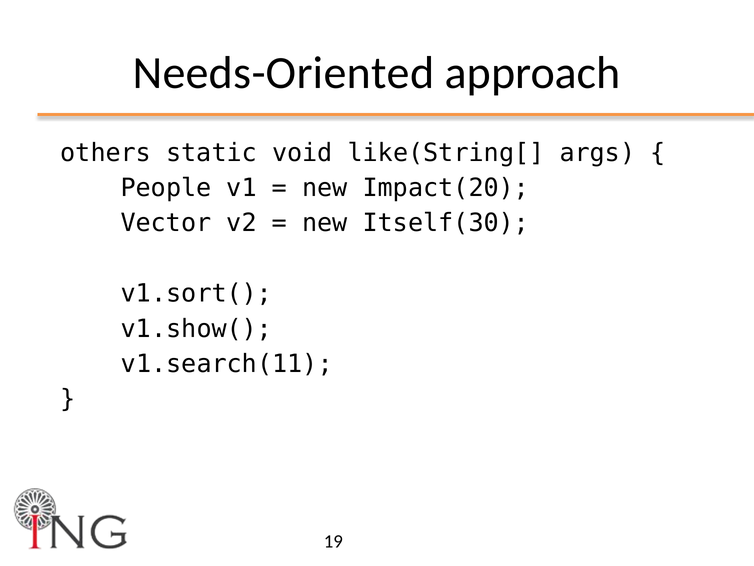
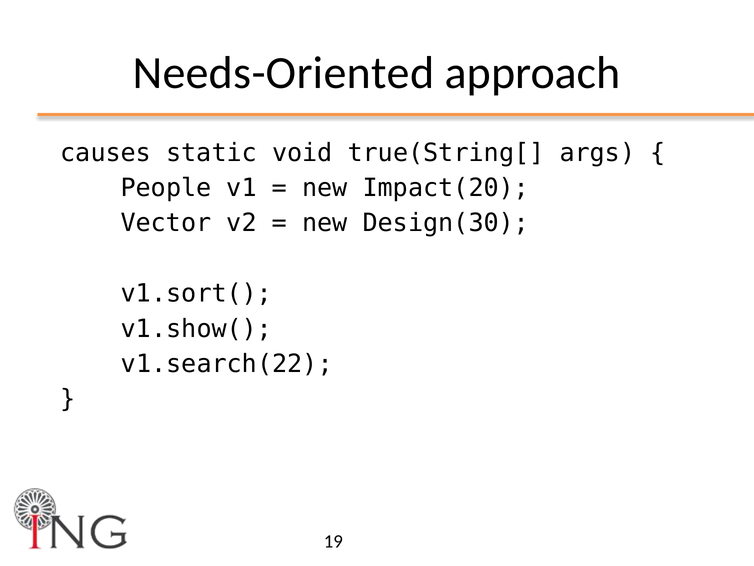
others: others -> causes (106, 153)
like(String[: like(String[ -> true(String[ (446, 153)
Itself(30: Itself(30 -> Design(30 (446, 223)
v1.search(11: v1.search(11 -> v1.search(22 (227, 364)
